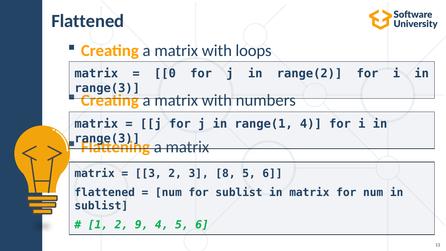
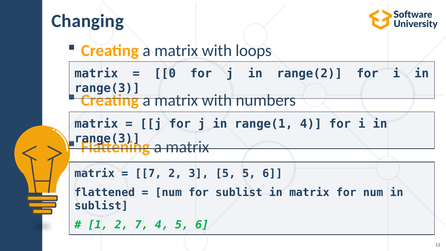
Flattened: Flattened -> Changing (88, 21)
3: 3 -> 7 (148, 173)
3 8: 8 -> 5 (225, 173)
2 9: 9 -> 7 (142, 225)
